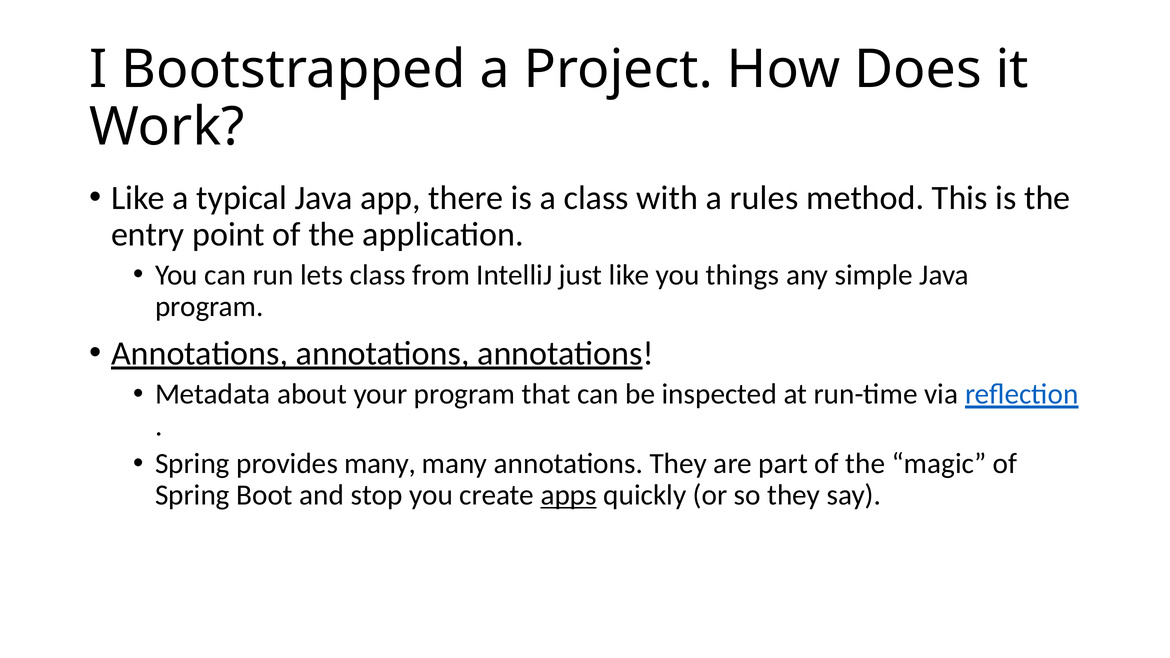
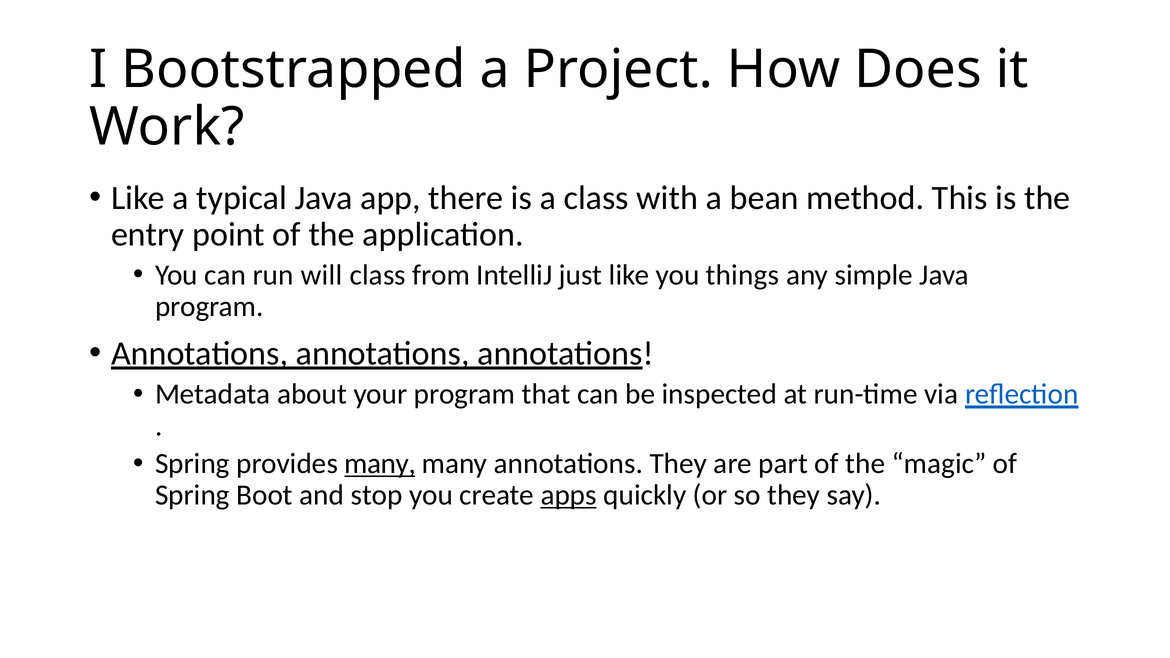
rules: rules -> bean (764, 198)
lets: lets -> will (322, 275)
many underline: none -> present (380, 464)
